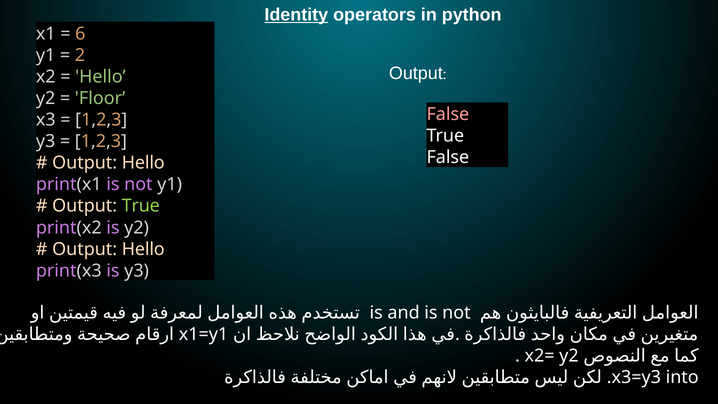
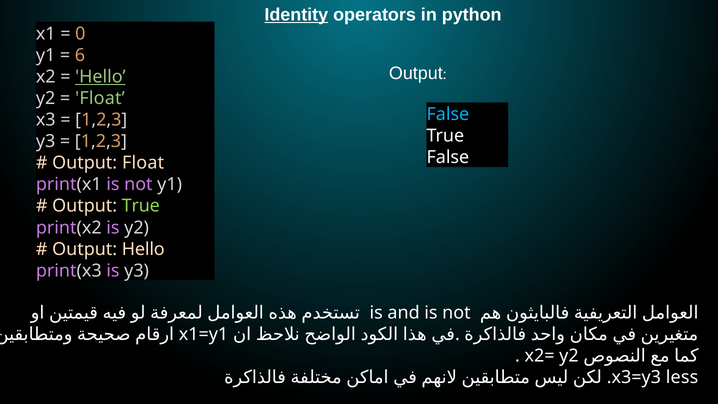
6: 6 -> 0 (80, 34)
2: 2 -> 6 (80, 55)
Hello underline: none -> present (100, 77)
Floor: Floor -> Float (100, 98)
False colour: pink -> light blue (448, 114)
Hello: Hello -> Float (143, 163)
into: into -> less (682, 377)
